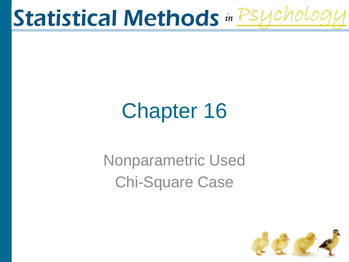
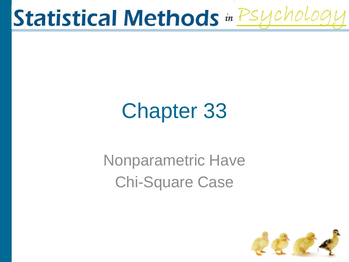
16: 16 -> 33 (215, 111)
Used: Used -> Have (227, 160)
